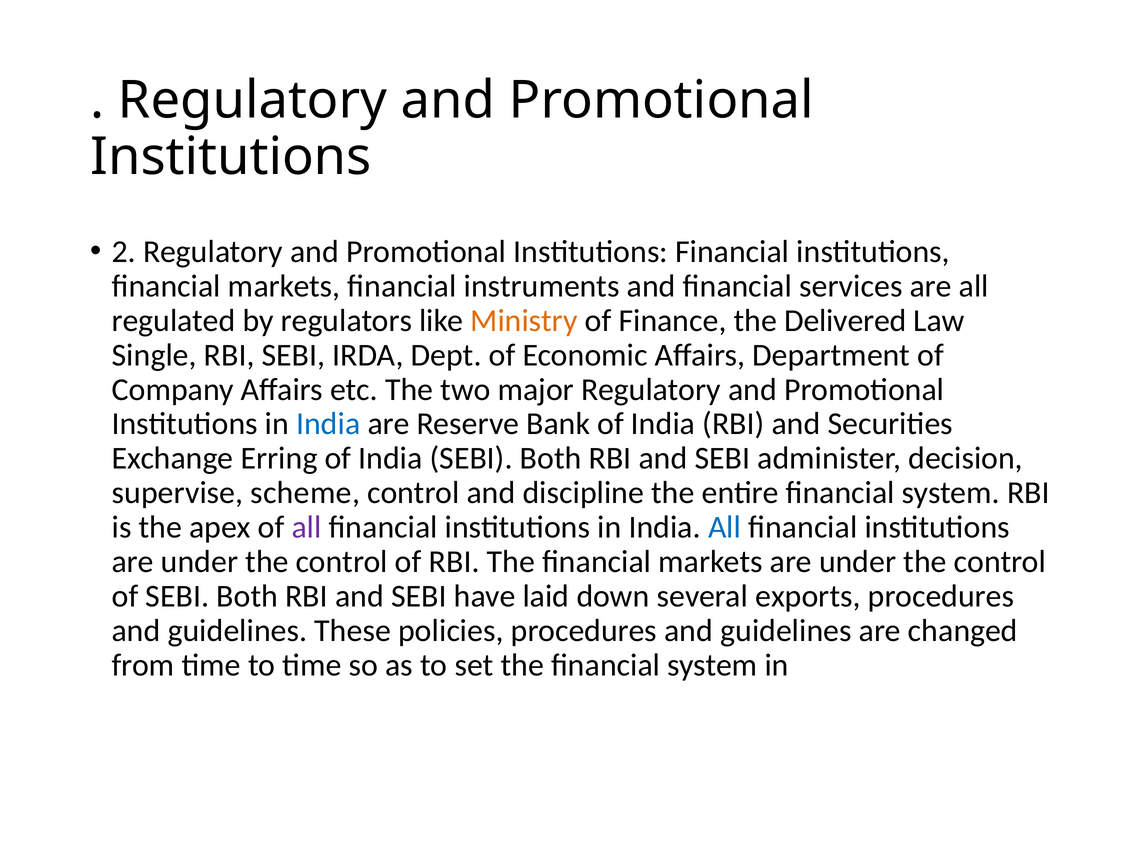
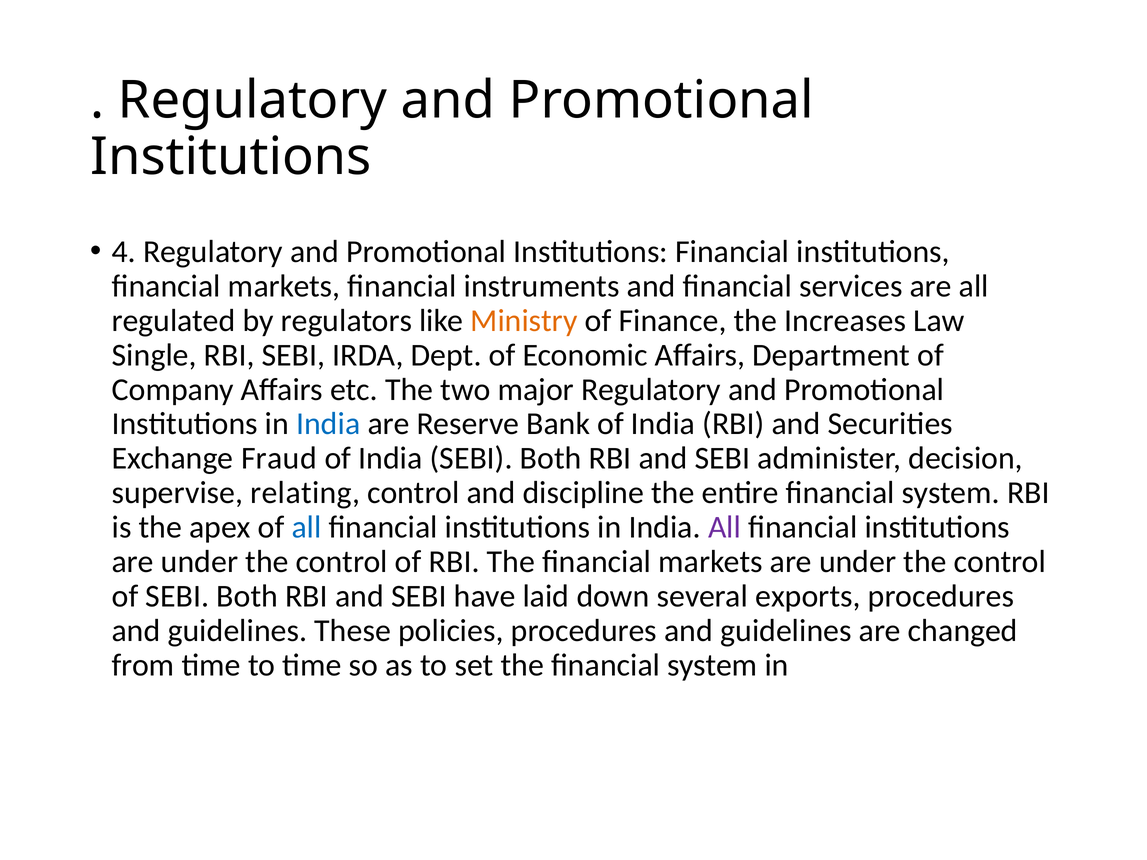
2: 2 -> 4 (124, 252)
Delivered: Delivered -> Increases (845, 321)
Erring: Erring -> Fraud (279, 459)
scheme: scheme -> relating (305, 493)
all colour: purple -> blue (307, 527)
All colour: blue -> purple (725, 527)
